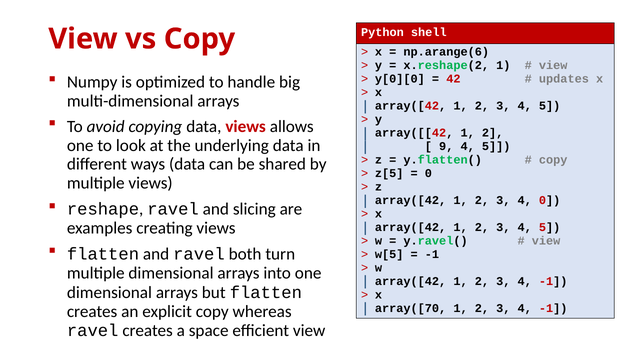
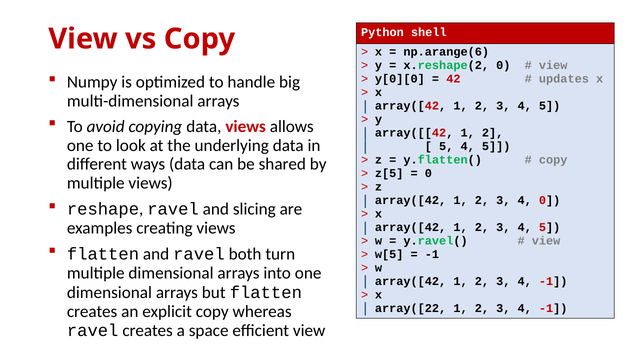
x.reshape(2 1: 1 -> 0 (503, 65)
9: 9 -> 5 (446, 146)
array([70: array([70 -> array([22 (411, 308)
